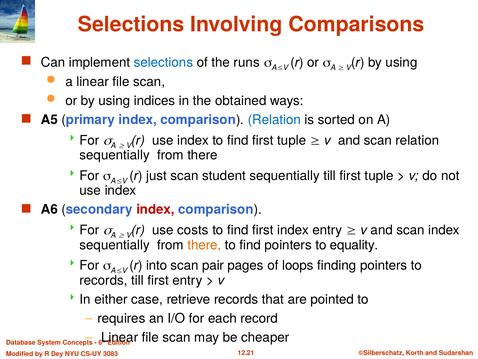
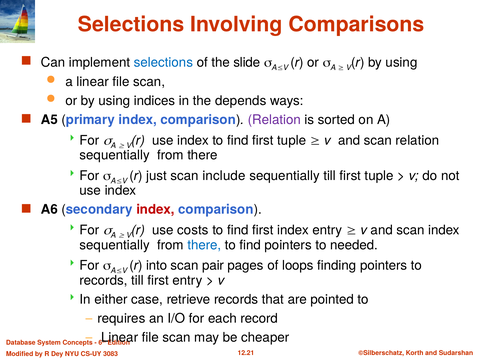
runs: runs -> slide (247, 62)
obtained: obtained -> depends (241, 101)
Relation colour: blue -> purple (274, 120)
student: student -> include (224, 176)
there colour: orange -> blue (204, 245)
equality: equality -> needed (354, 245)
